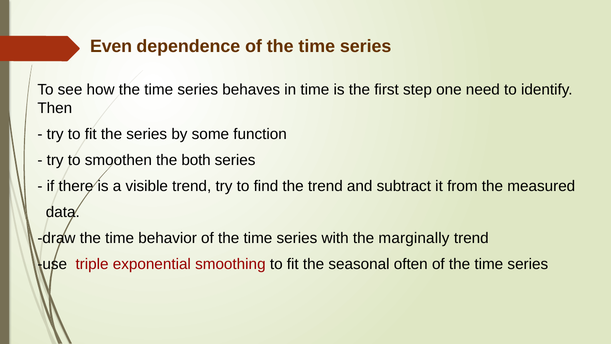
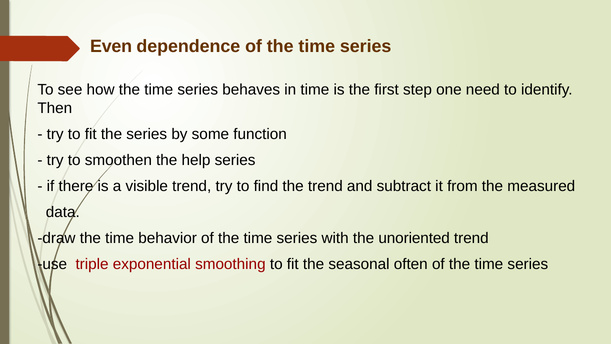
both: both -> help (196, 160)
marginally: marginally -> unoriented (414, 238)
